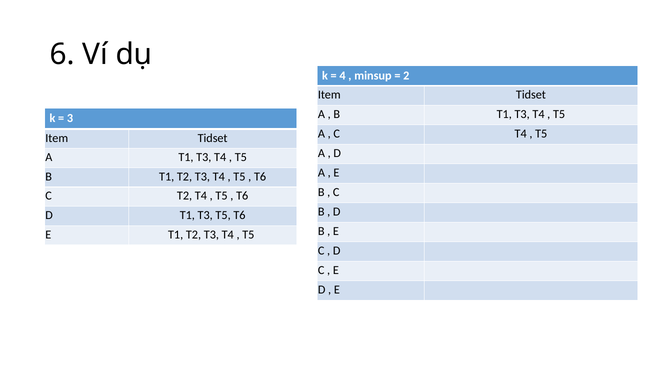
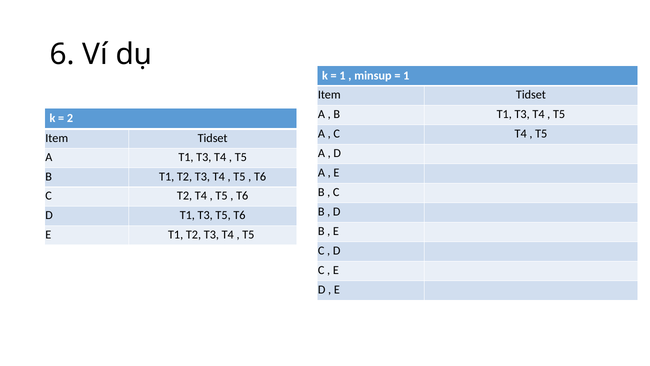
4: 4 -> 1 (343, 76)
2: 2 -> 1 (406, 76)
3: 3 -> 2 (70, 118)
